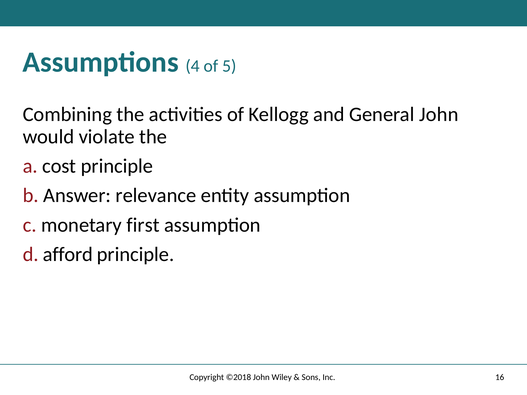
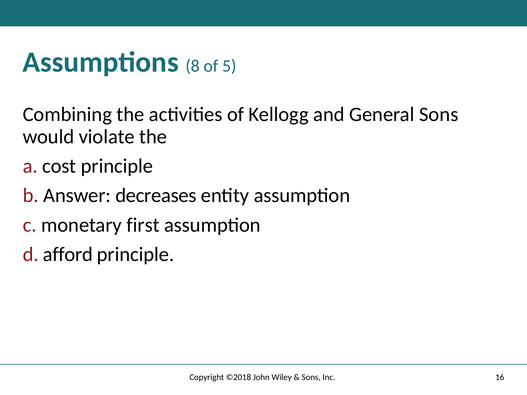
4: 4 -> 8 (193, 66)
General John: John -> Sons (439, 115)
relevance: relevance -> decreases (156, 196)
